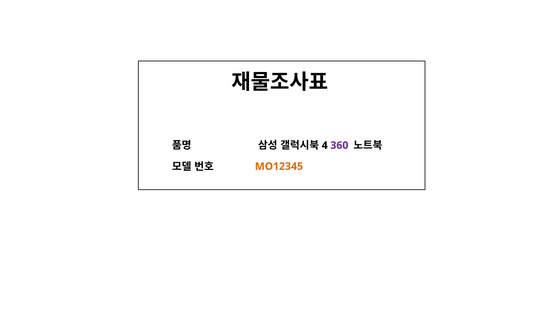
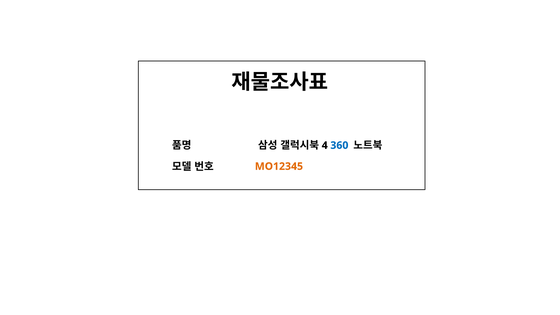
360 colour: purple -> blue (339, 145)
